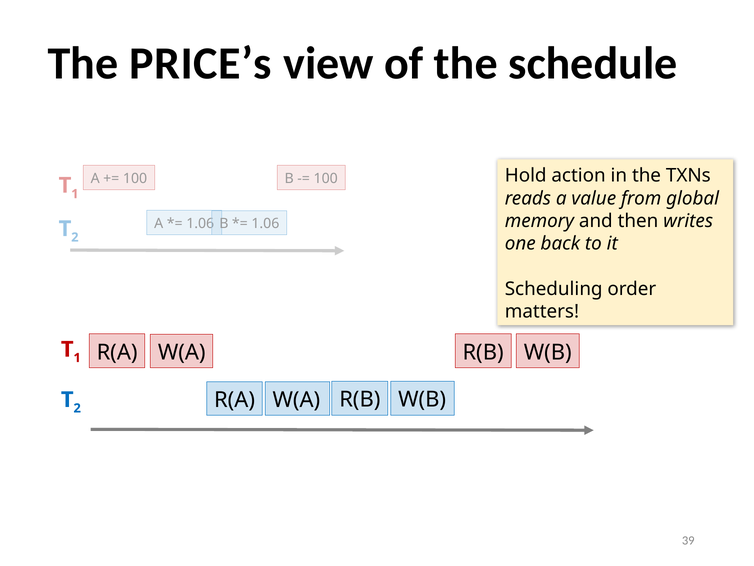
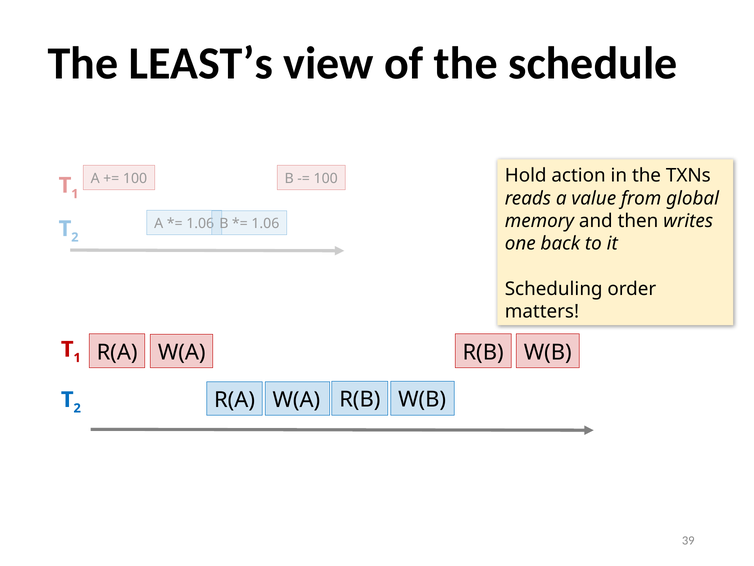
PRICE’s: PRICE’s -> LEAST’s (201, 63)
